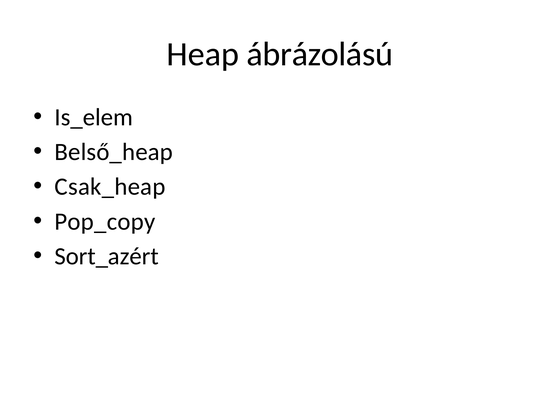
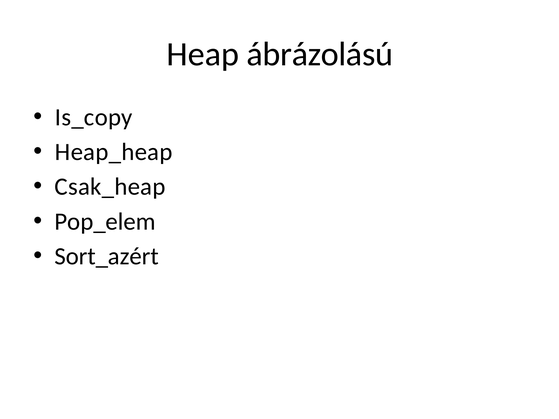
Is_elem: Is_elem -> Is_copy (94, 117)
Belső_heap: Belső_heap -> Heap_heap (114, 152)
Pop_copy: Pop_copy -> Pop_elem (105, 222)
